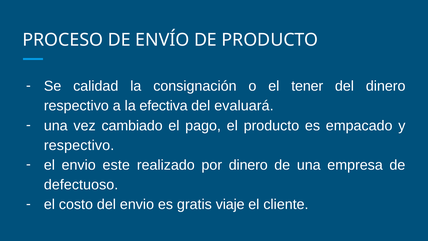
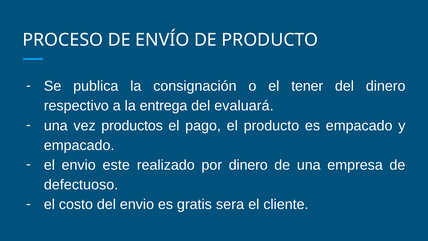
calidad: calidad -> publica (96, 86)
efectiva: efectiva -> entrega (164, 106)
cambiado: cambiado -> productos (132, 125)
respectivo: respectivo -> empacado (79, 145)
viaje: viaje -> sera (230, 204)
